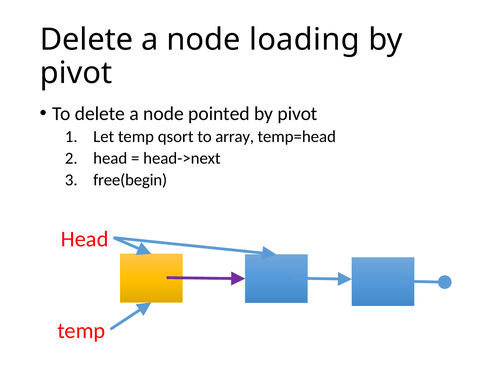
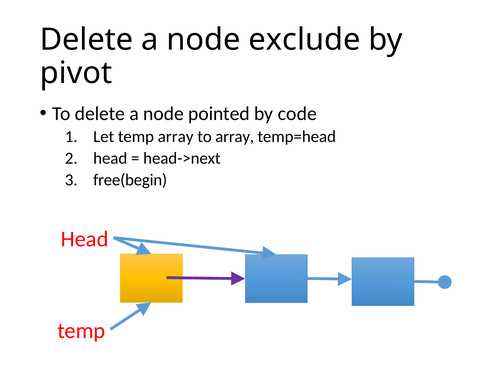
loading: loading -> exclude (304, 40)
pointed by pivot: pivot -> code (297, 114)
temp qsort: qsort -> array (176, 137)
